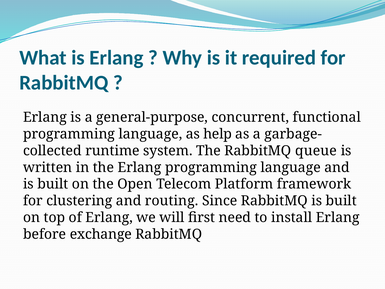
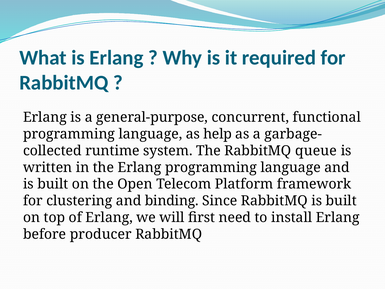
routing: routing -> binding (172, 201)
exchange: exchange -> producer (101, 234)
